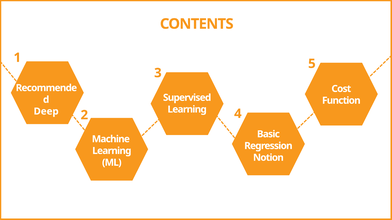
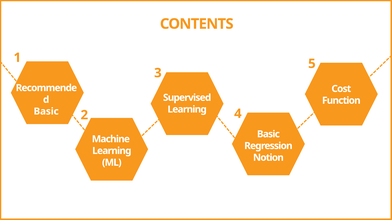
Deep: Deep -> Basic (46, 112)
